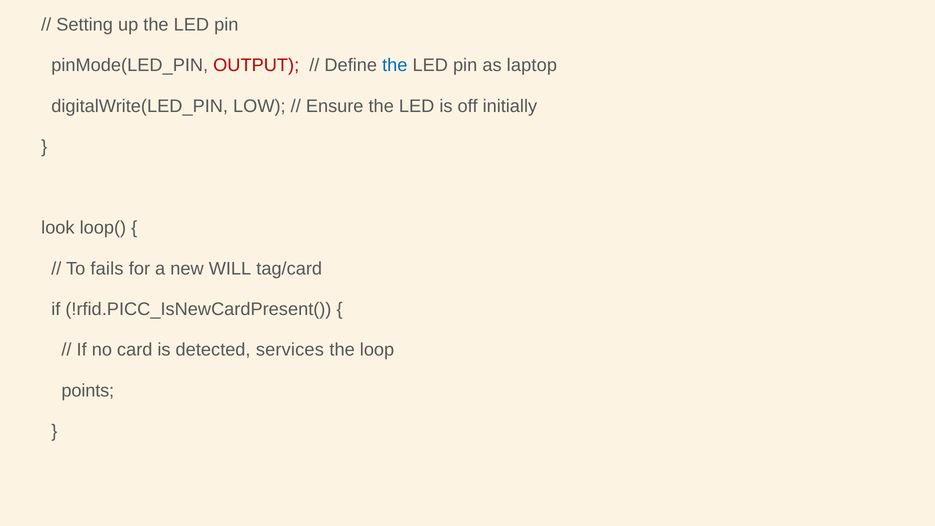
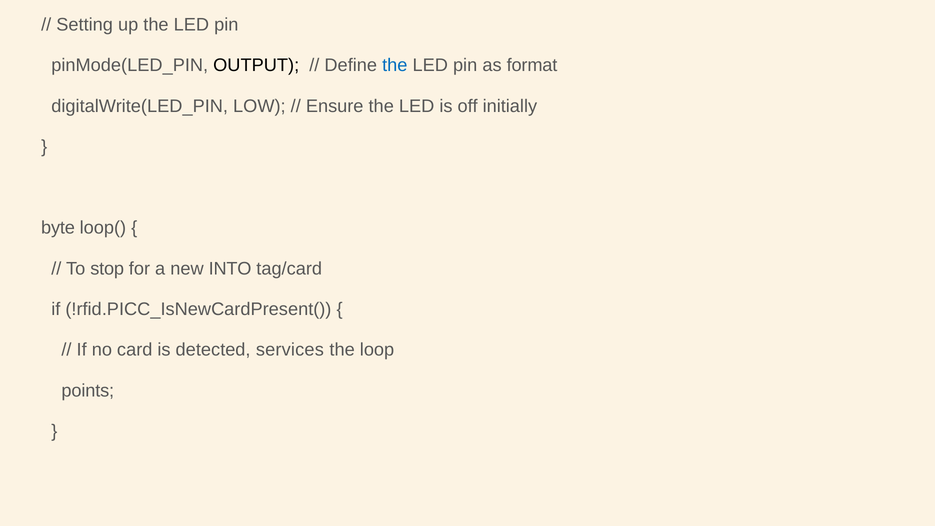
OUTPUT colour: red -> black (256, 65)
laptop: laptop -> format (532, 65)
look: look -> byte (58, 228)
fails: fails -> stop (107, 269)
WILL: WILL -> INTO (230, 269)
